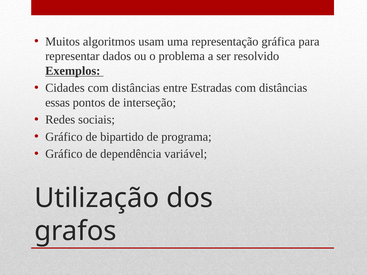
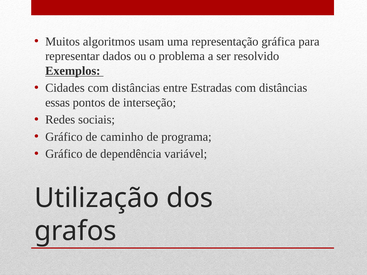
bipartido: bipartido -> caminho (122, 137)
